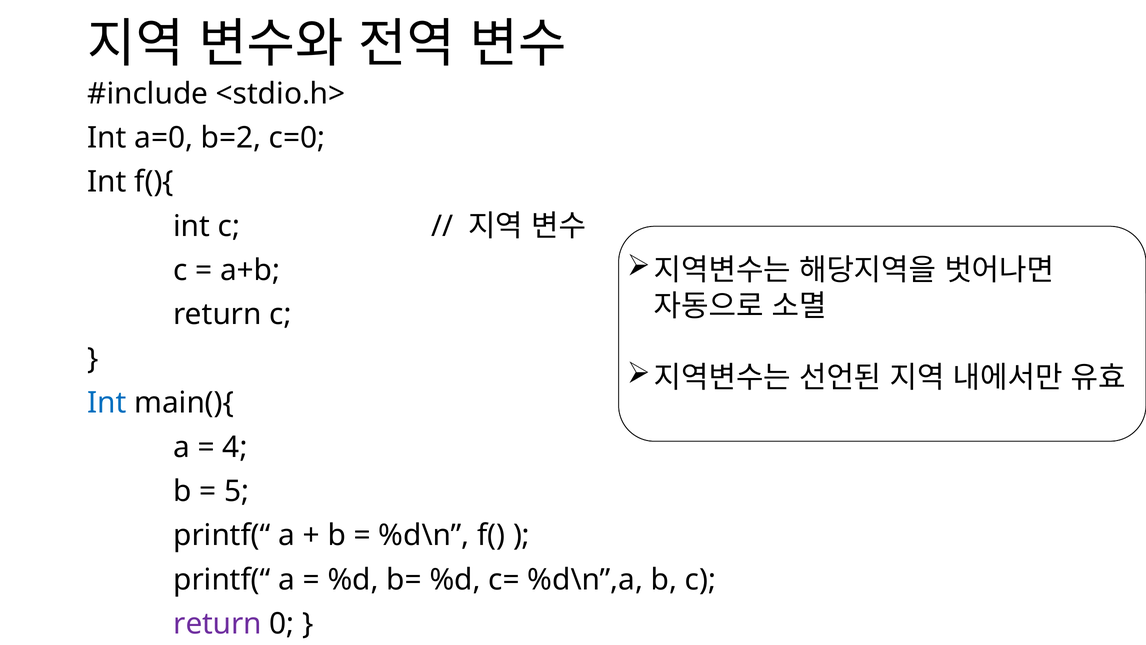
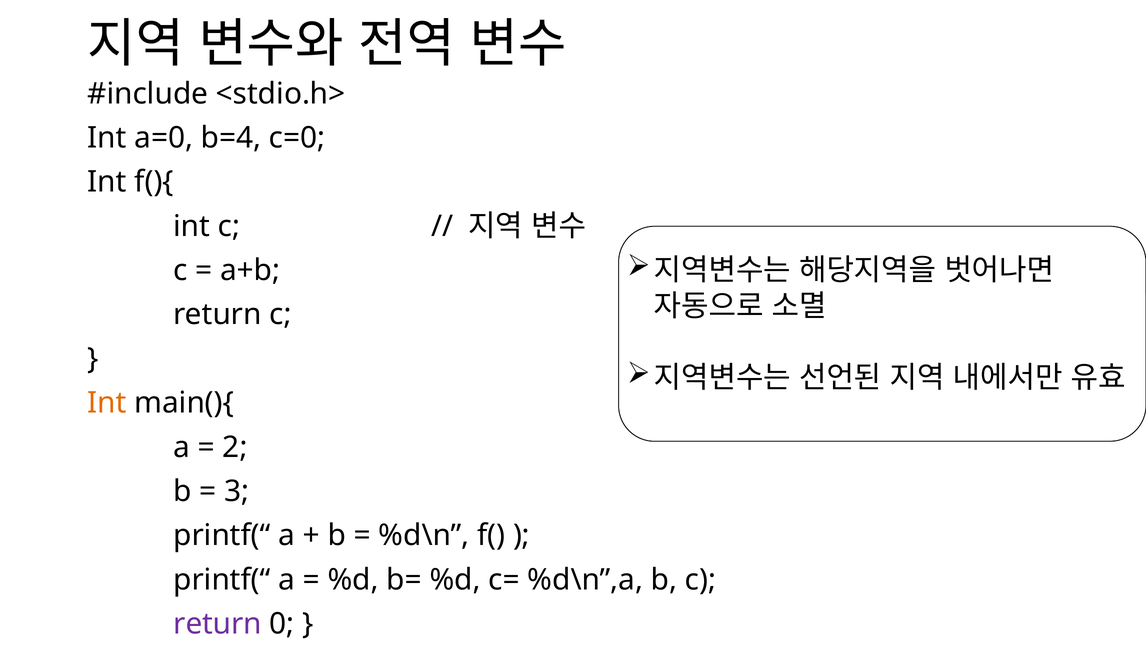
b=2: b=2 -> b=4 (231, 138)
Int colour: blue -> orange (107, 403)
4: 4 -> 2 (235, 447)
5: 5 -> 3 (237, 491)
